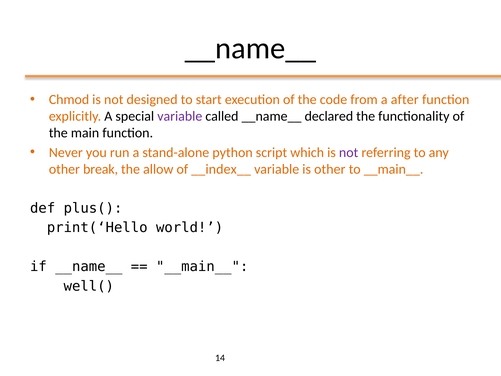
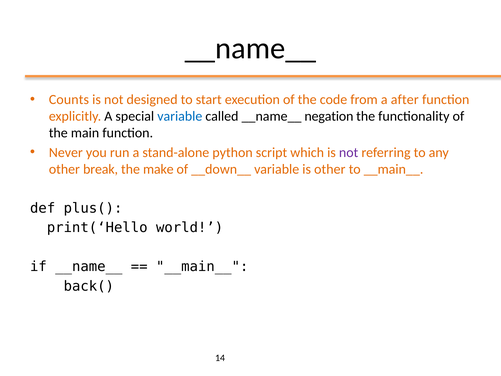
Chmod: Chmod -> Counts (69, 100)
variable colour: purple -> blue (180, 116)
declared: declared -> negation (329, 116)
allow: allow -> make (158, 169)
__index__: __index__ -> __down__ (221, 169)
well(: well( -> back( (89, 286)
